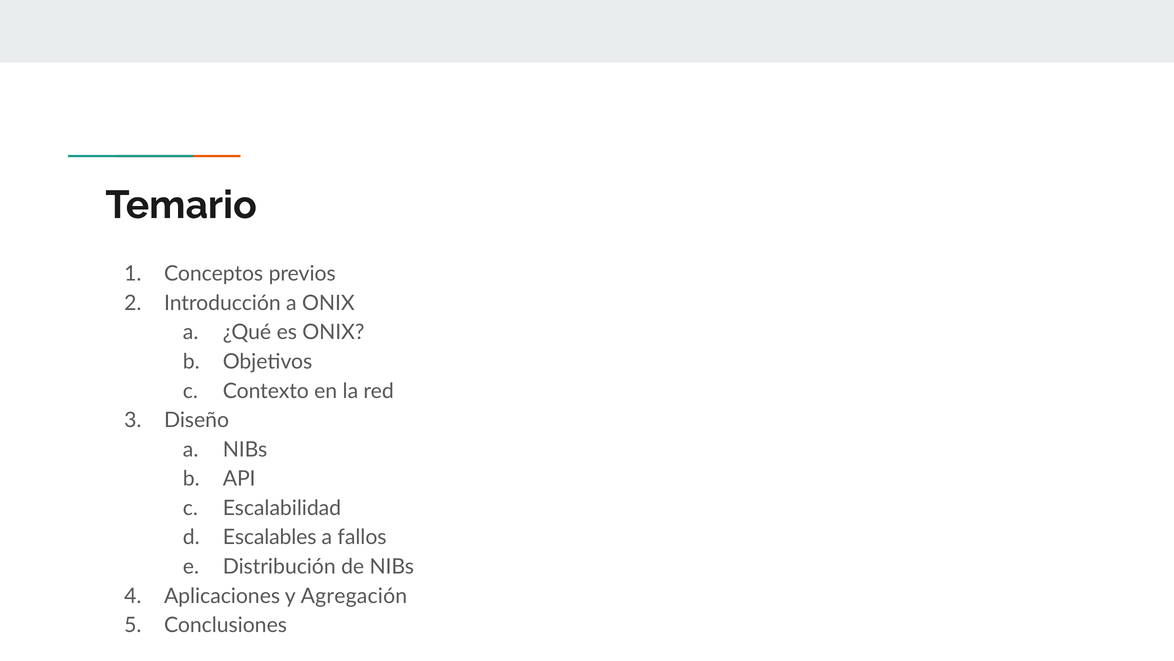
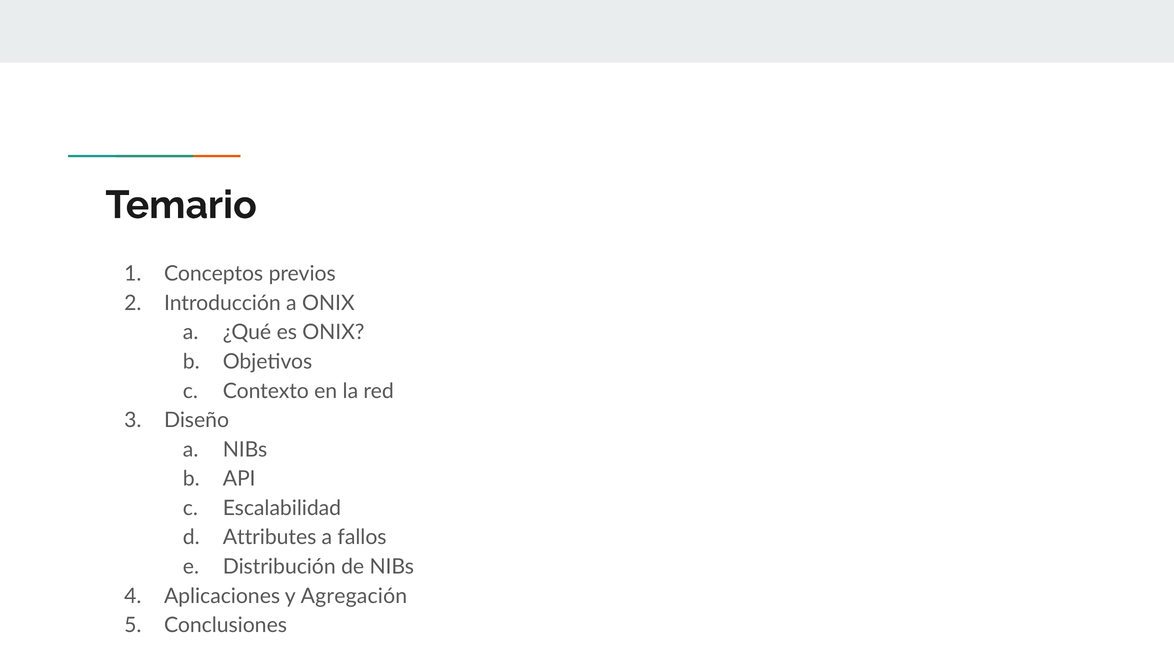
Escalables: Escalables -> Attributes (270, 537)
